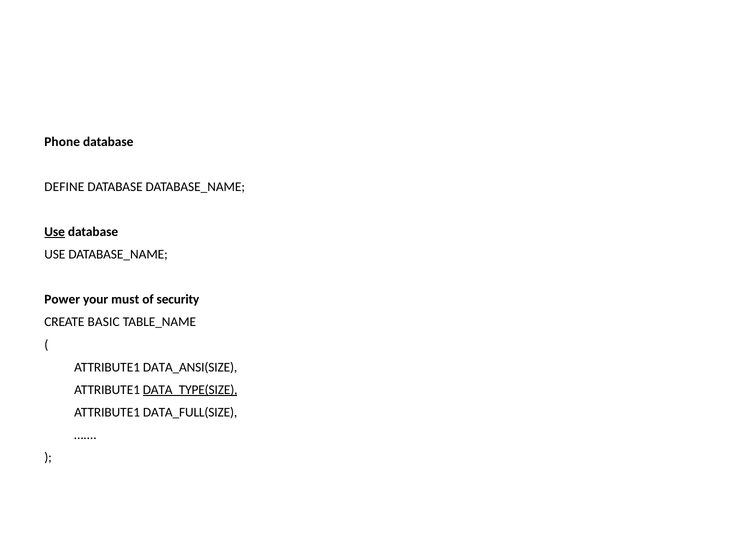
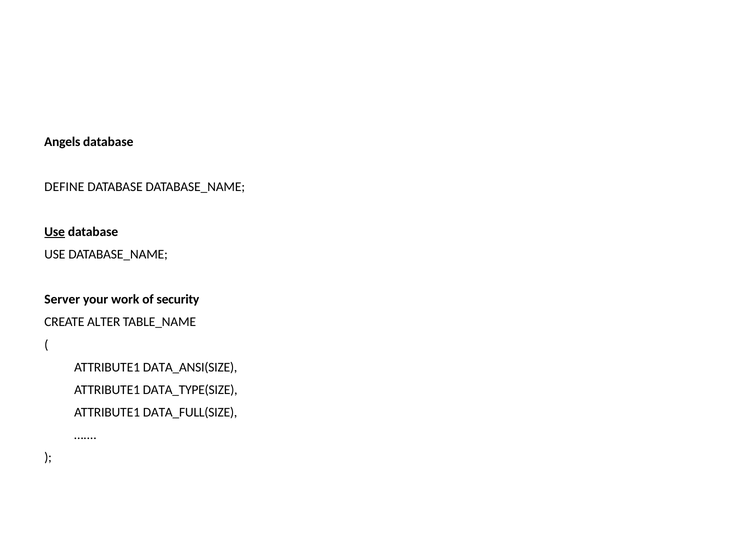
Phone: Phone -> Angels (62, 142)
Power: Power -> Server (62, 300)
must: must -> work (125, 300)
BASIC: BASIC -> ALTER (104, 322)
DATA_TYPE(SIZE underline: present -> none (190, 390)
